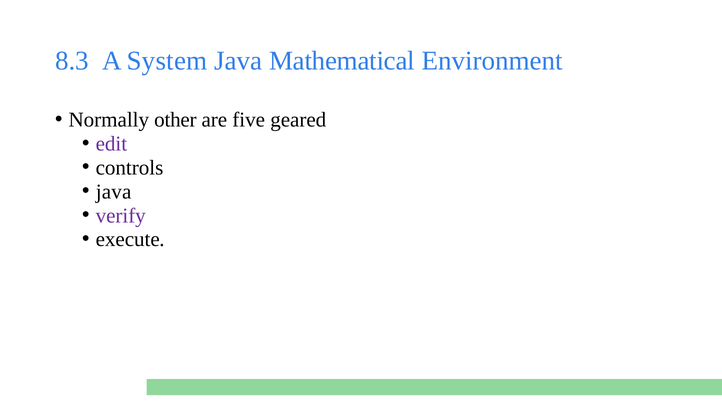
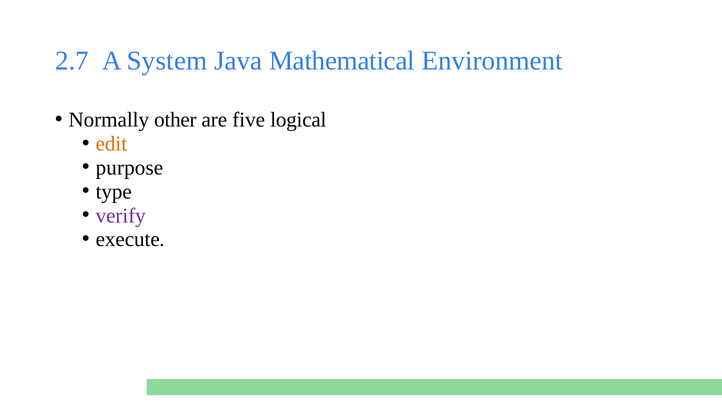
8.3: 8.3 -> 2.7 (72, 61)
geared: geared -> logical (298, 120)
edit colour: purple -> orange (111, 144)
controls: controls -> purpose (129, 168)
java: java -> type (114, 192)
